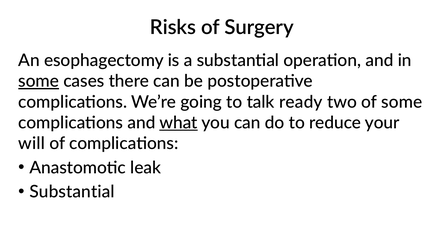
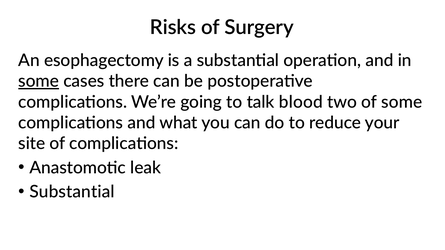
ready: ready -> blood (301, 102)
what underline: present -> none (179, 123)
will: will -> site (32, 144)
